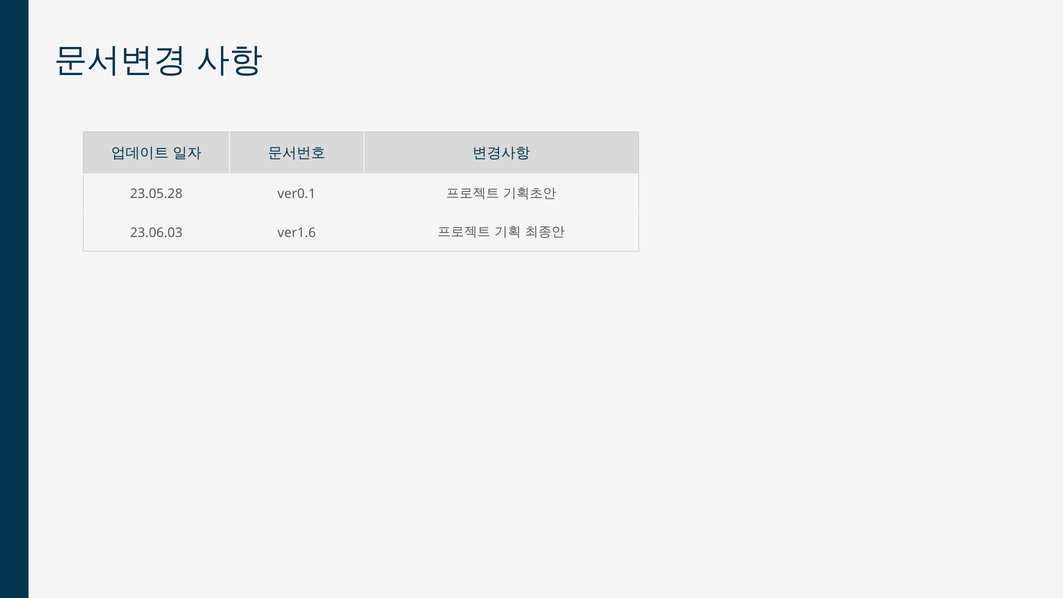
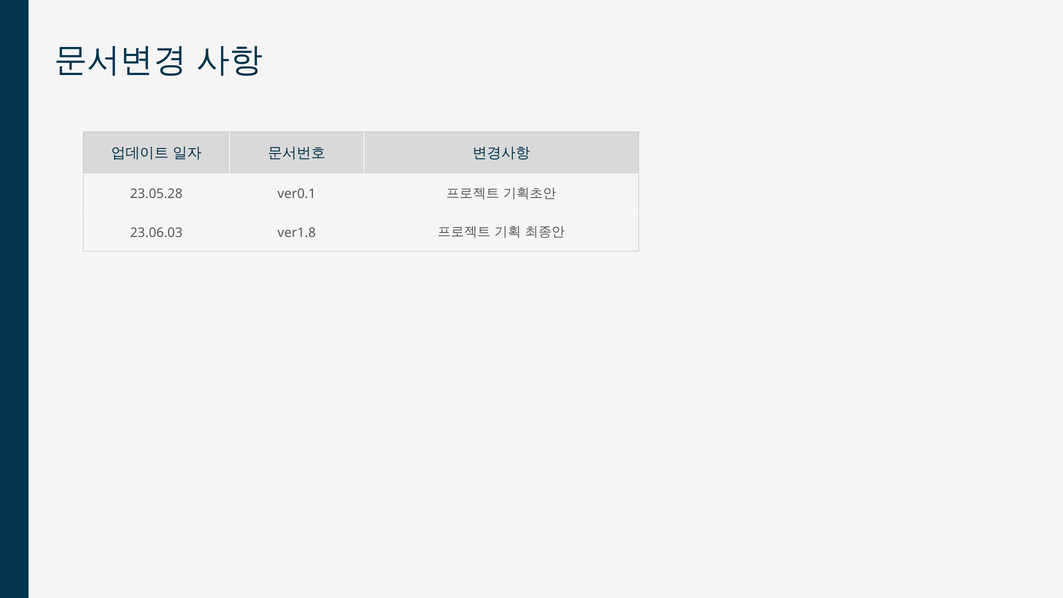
ver1.6: ver1.6 -> ver1.8 (297, 233)
